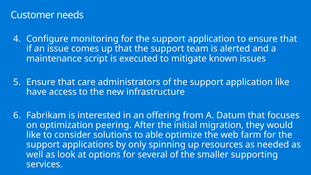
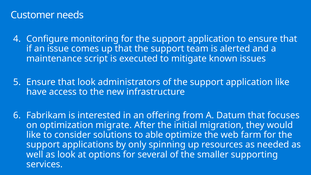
that care: care -> look (86, 82)
peering: peering -> migrate (114, 125)
